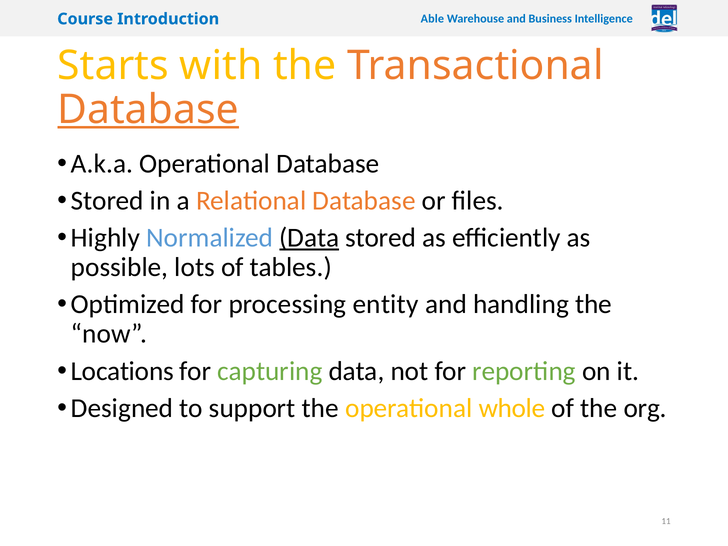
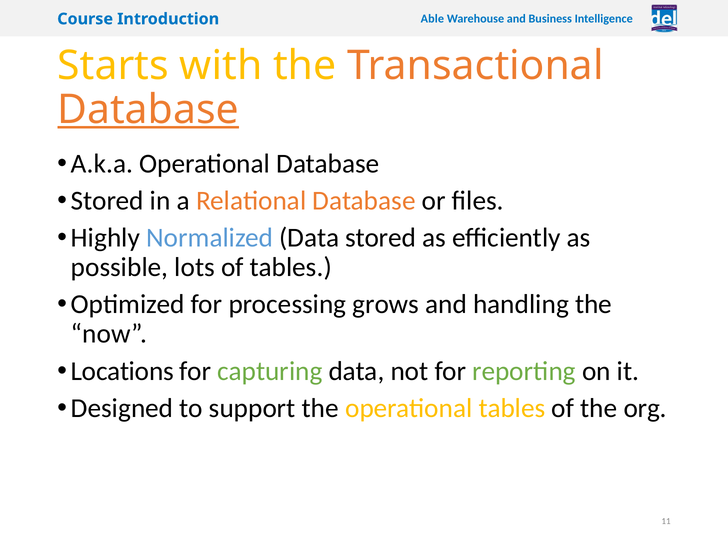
Data underline: present -> none (309, 238)
entity: entity -> grows (386, 304)
operational whole: whole -> tables (512, 408)
